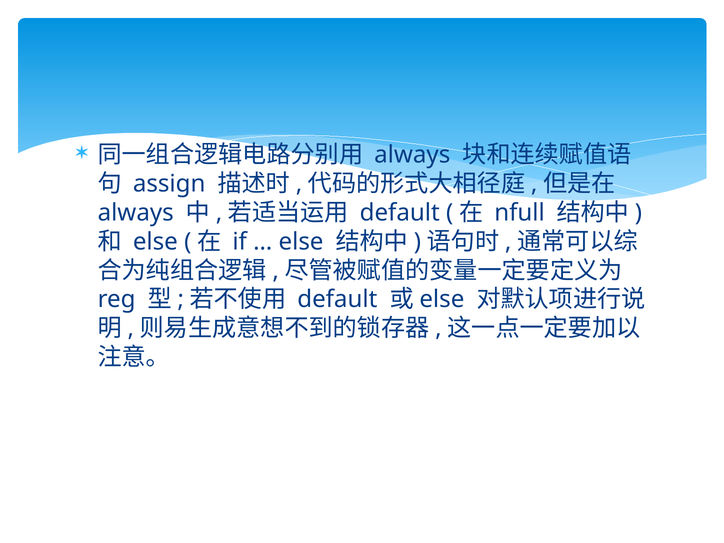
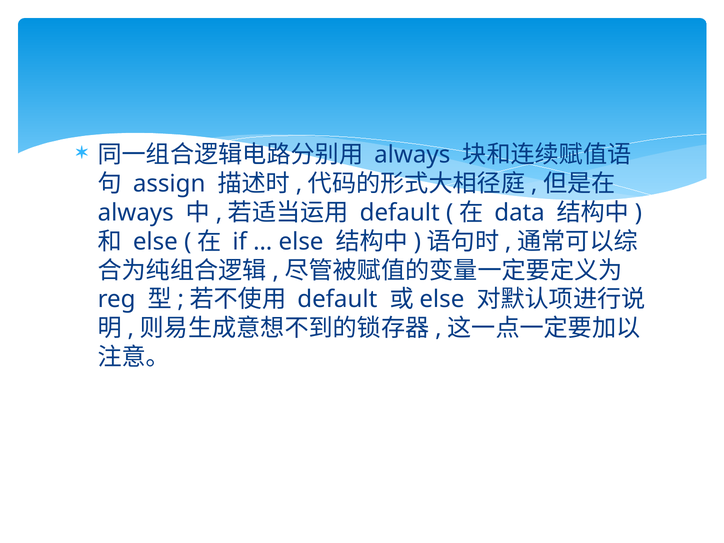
nfull: nfull -> data (520, 213)
